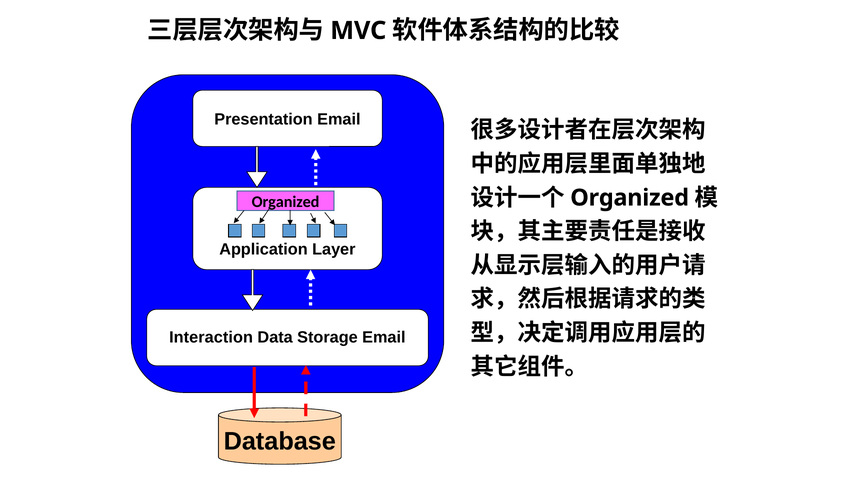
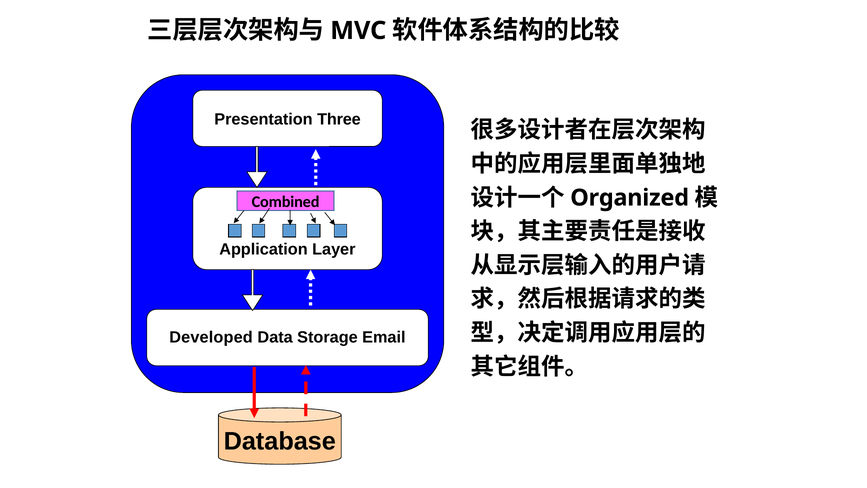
Presentation Email: Email -> Three (339, 119)
Organized: Organized -> Combined (286, 202)
Interaction: Interaction -> Developed (211, 337)
